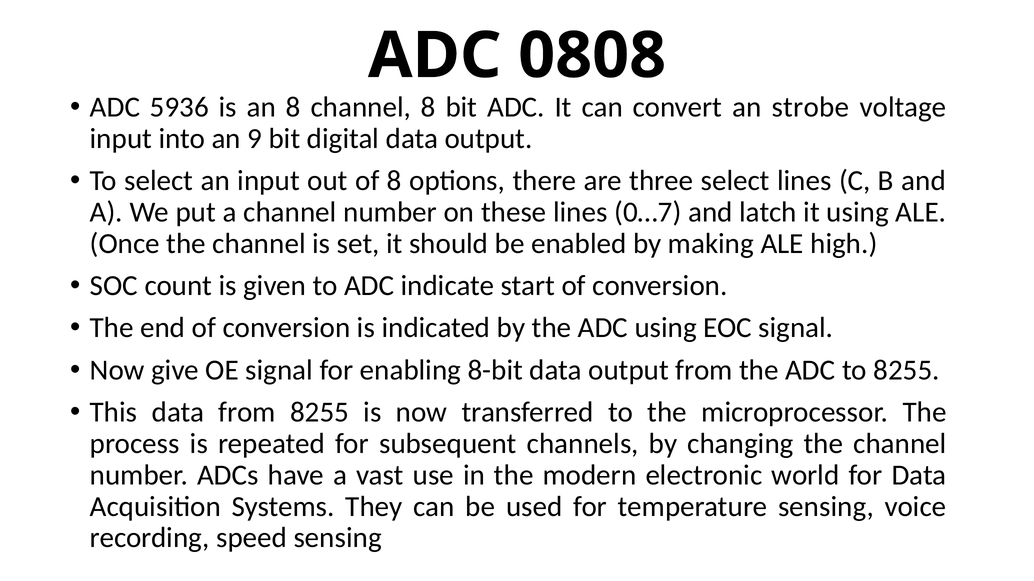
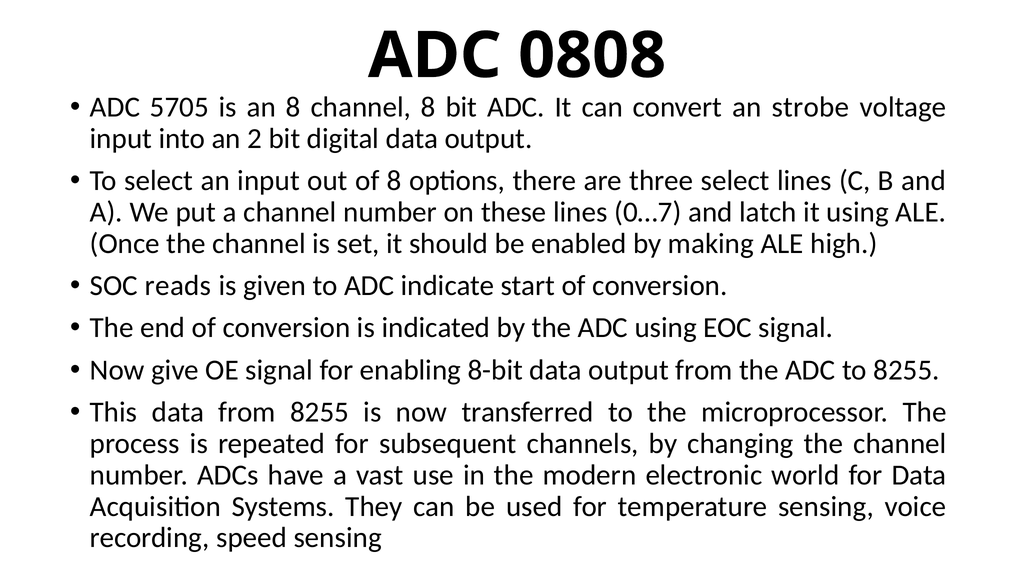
5936: 5936 -> 5705 (179, 107)
9: 9 -> 2 (255, 139)
count: count -> reads (178, 286)
